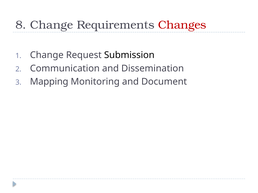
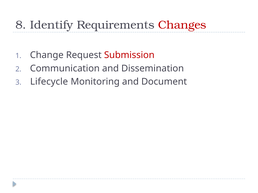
8 Change: Change -> Identify (52, 25)
Submission colour: black -> red (129, 55)
Mapping: Mapping -> Lifecycle (49, 82)
